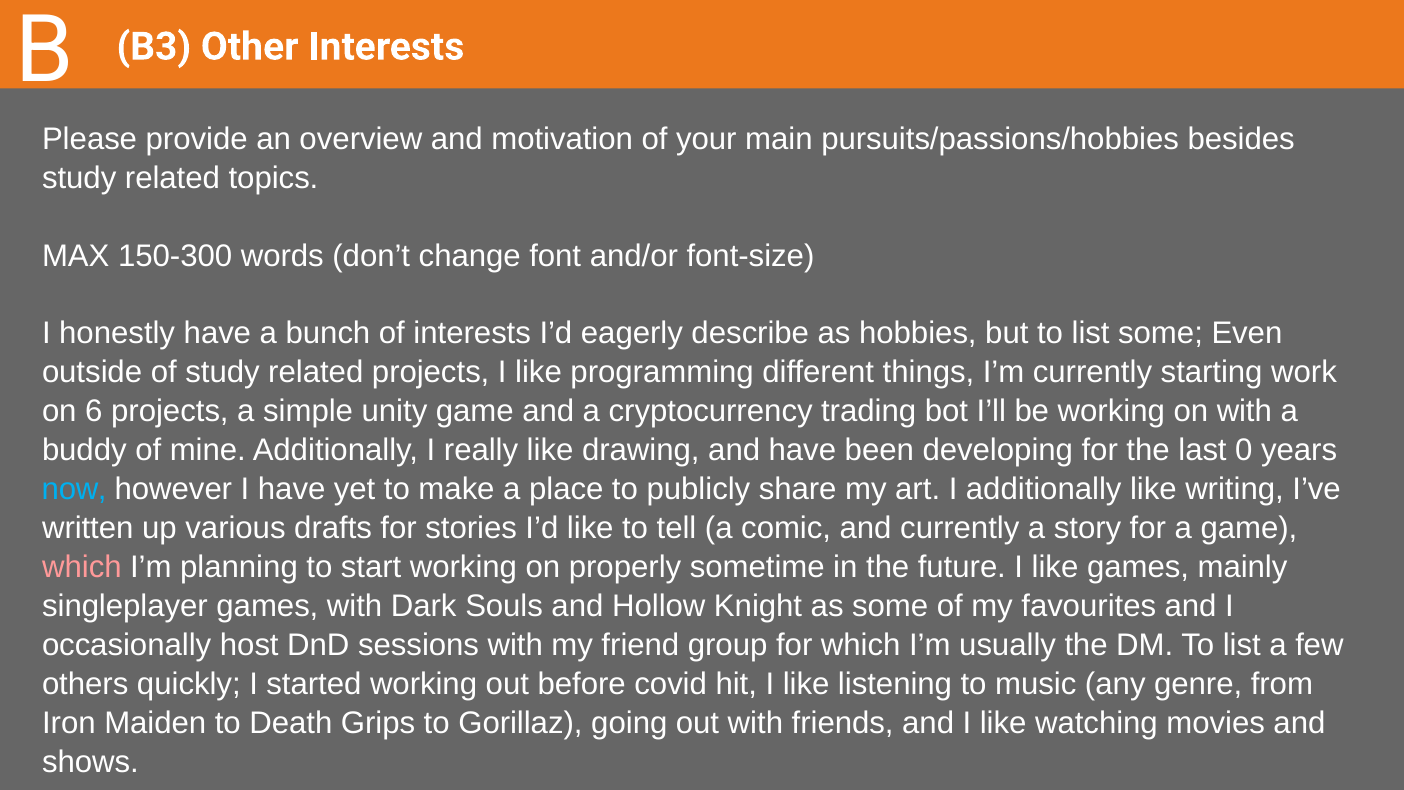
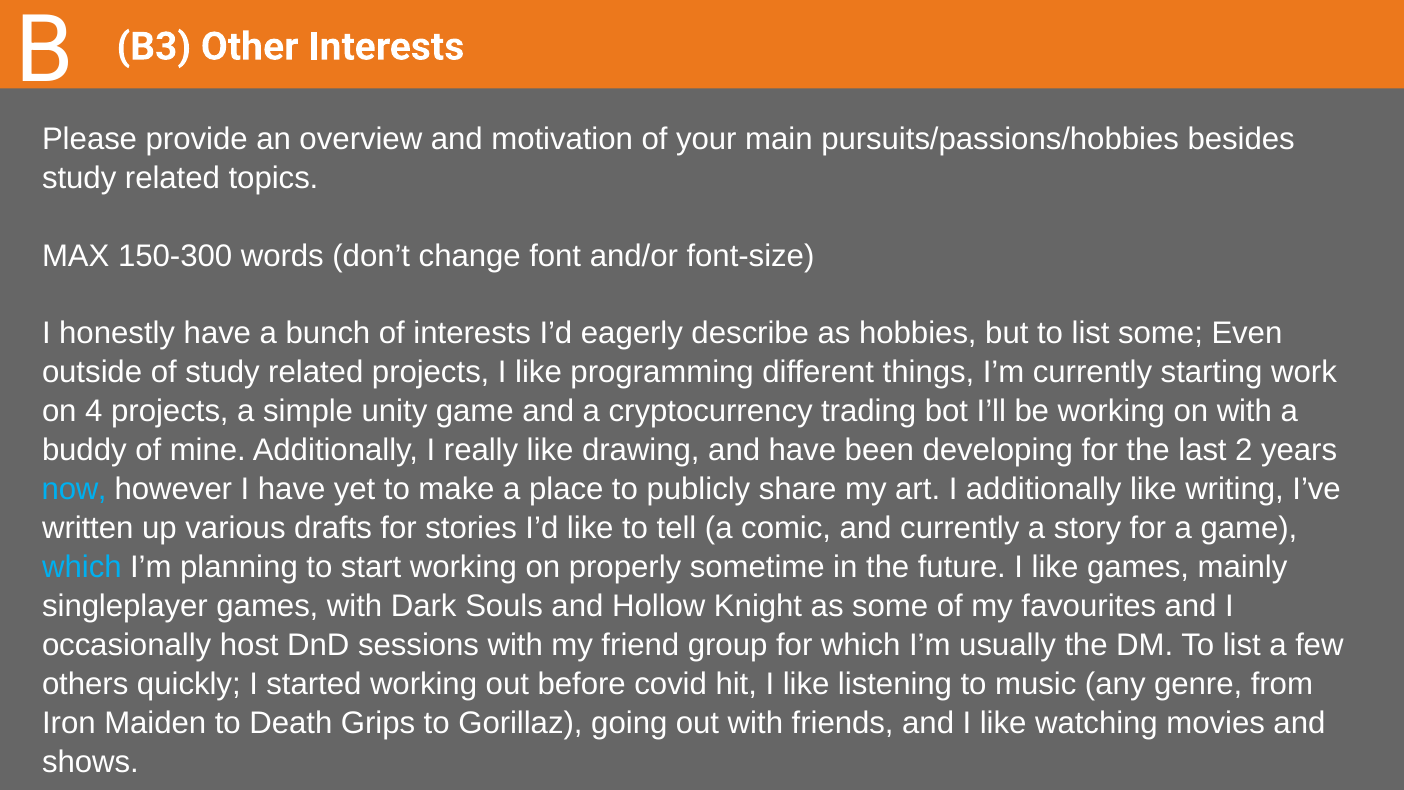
6: 6 -> 4 (94, 411)
0: 0 -> 2 (1244, 450)
which colour: pink -> light blue (82, 567)
